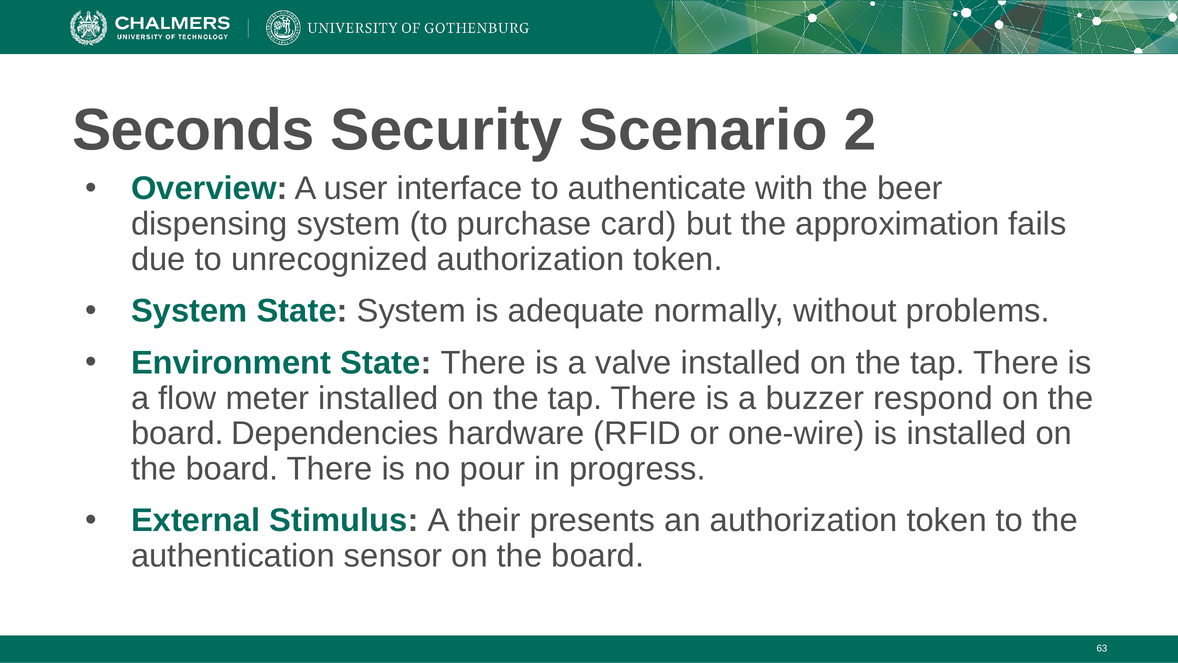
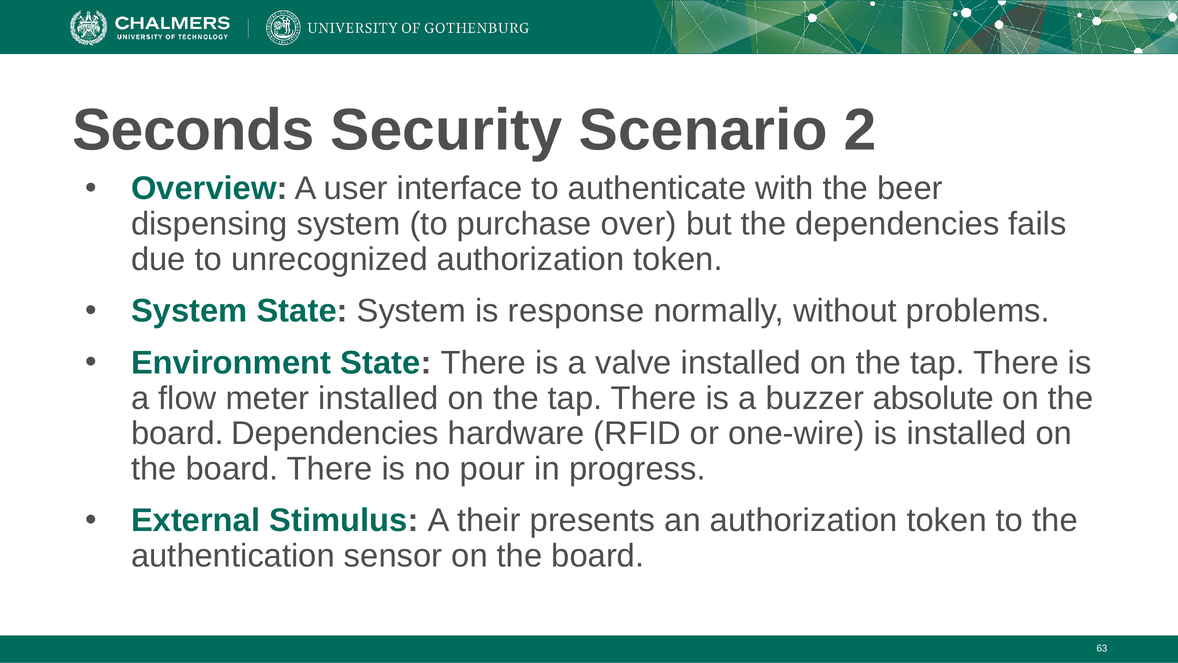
card: card -> over (639, 224)
the approximation: approximation -> dependencies (897, 224)
adequate: adequate -> response (576, 311)
respond: respond -> absolute (933, 398)
